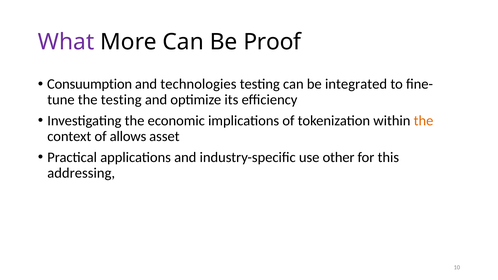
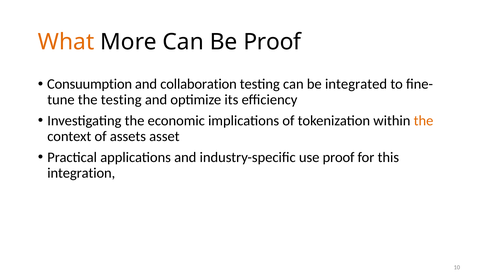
What colour: purple -> orange (66, 42)
technologies: technologies -> collaboration (199, 84)
allows: allows -> assets (128, 136)
use other: other -> proof (339, 157)
addressing: addressing -> integration (81, 173)
